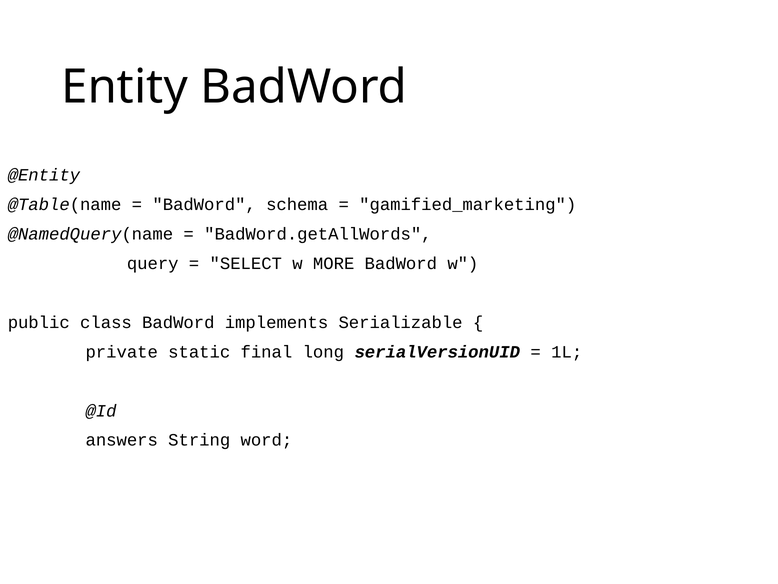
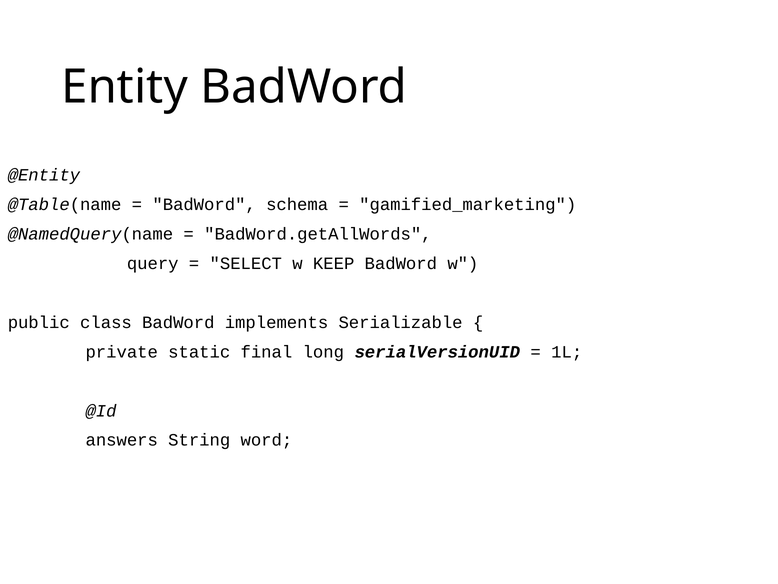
MORE: MORE -> KEEP (334, 263)
